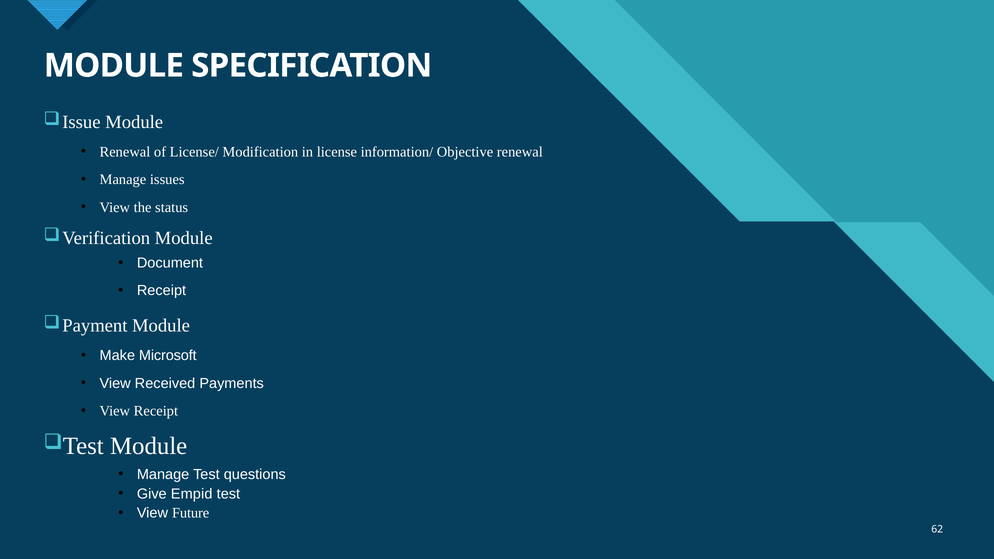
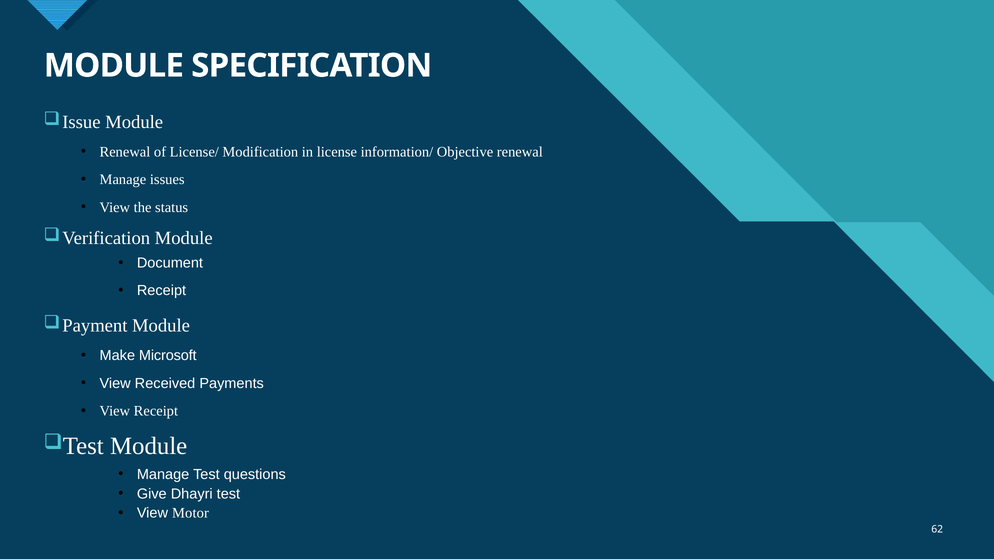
Empid: Empid -> Dhayri (192, 494)
Future: Future -> Motor (190, 513)
